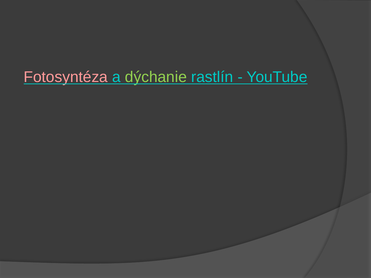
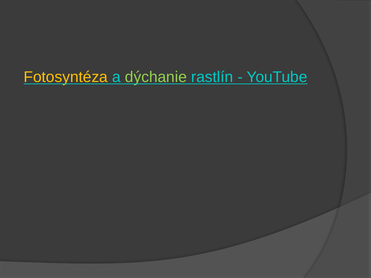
Fotosyntéza colour: pink -> yellow (66, 77)
